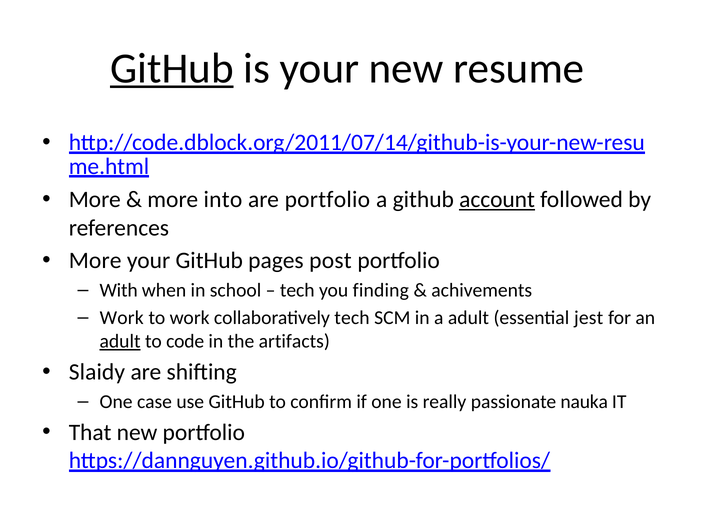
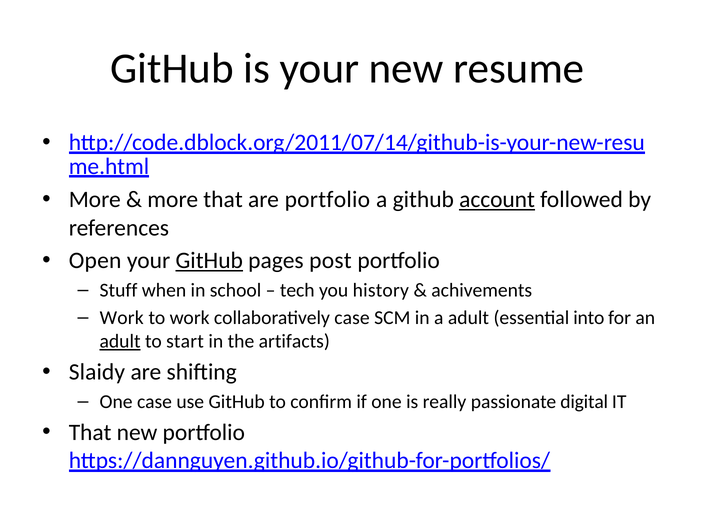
GitHub underline: present -> none (172, 68)
more into: into -> that (223, 200)
More: More -> Open (95, 261)
GitHub underline: none -> present (209, 261)
With: With -> Stuff (118, 290)
finding: finding -> history (381, 290)
collaboratively tech: tech -> case (352, 318)
jest: jest -> into (589, 318)
code: code -> start (185, 341)
nauka: nauka -> digital (584, 401)
